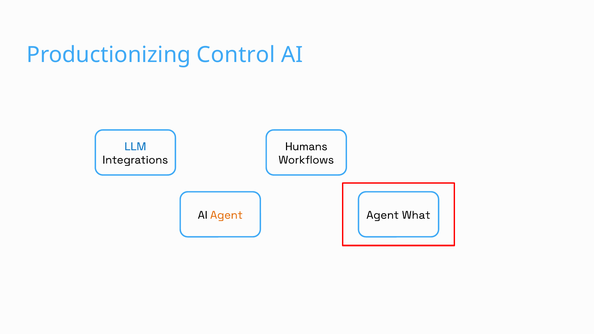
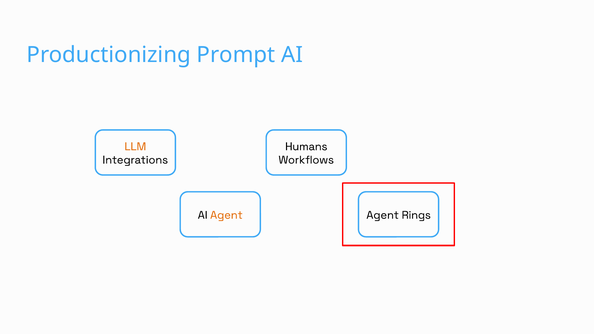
Control: Control -> Prompt (236, 55)
LLM colour: blue -> orange (135, 147)
What: What -> Rings (416, 215)
